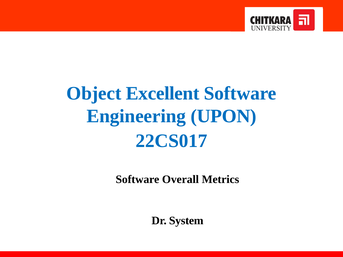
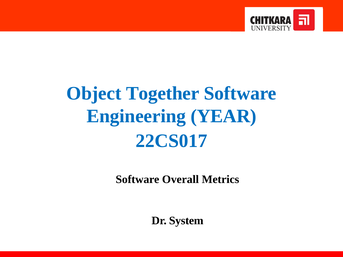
Excellent: Excellent -> Together (163, 93)
UPON: UPON -> YEAR (224, 116)
